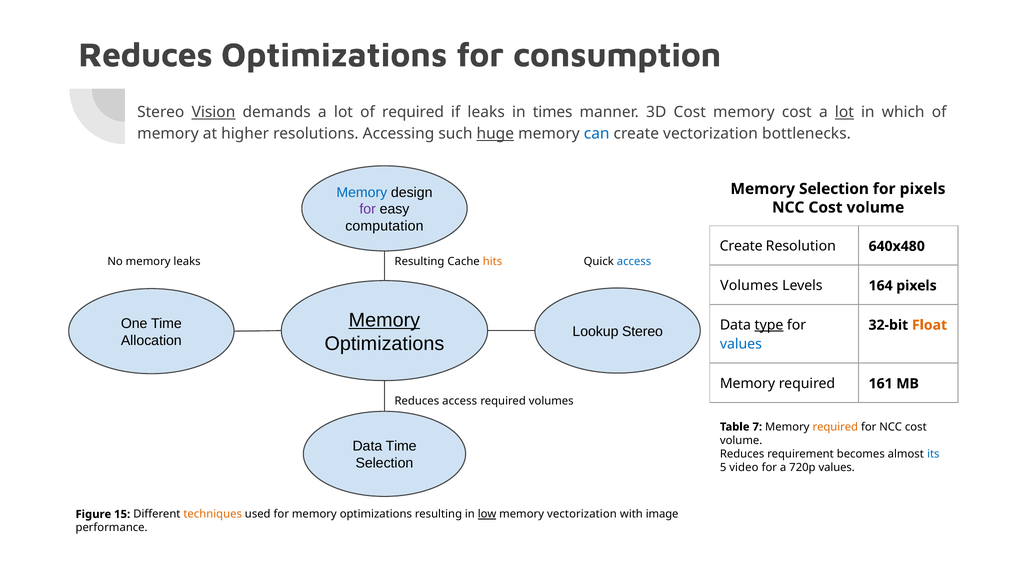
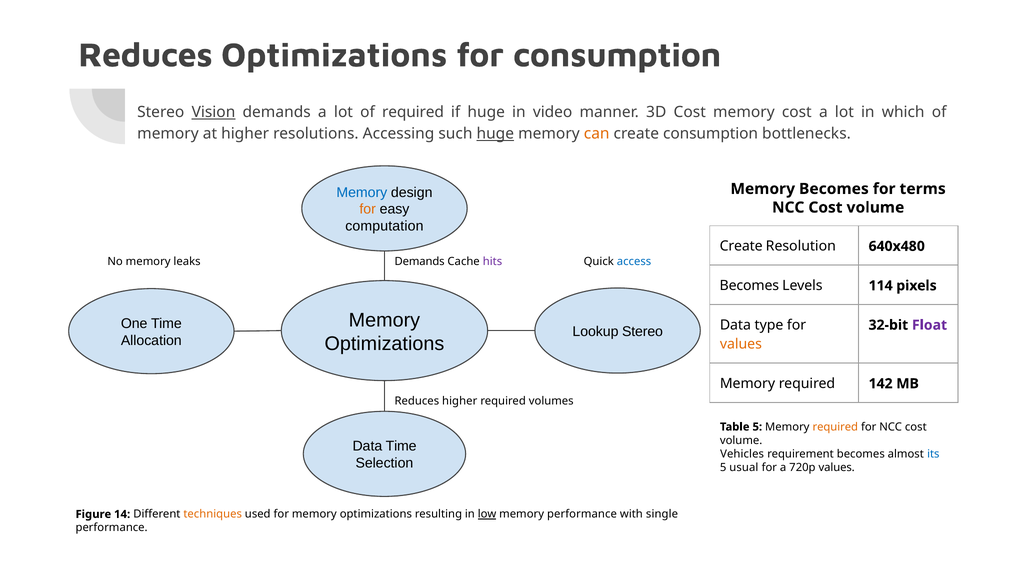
if leaks: leaks -> huge (486, 112)
times: times -> video (553, 112)
lot underline: present -> none (844, 112)
can colour: blue -> orange (597, 134)
create vectorization: vectorization -> consumption (711, 134)
Memory Selection: Selection -> Becomes (834, 189)
for pixels: pixels -> terms (923, 189)
for colour: purple -> orange (368, 209)
Resulting: Resulting -> Demands (420, 261)
hits colour: orange -> purple (492, 261)
Volumes: Volumes -> Becomes (749, 286)
164: 164 -> 114 (881, 286)
Memory underline: present -> none (384, 320)
type underline: present -> none (769, 325)
Float colour: orange -> purple (930, 325)
values colour: blue -> orange (741, 344)
161: 161 -> 142 (881, 384)
Reduces access: access -> higher (460, 401)
Table 7: 7 -> 5 (757, 427)
Reduces: Reduces -> Vehicles (742, 454)
video: video -> usual (744, 467)
15: 15 -> 14 (122, 514)
memory vectorization: vectorization -> performance (582, 514)
image: image -> single (662, 514)
